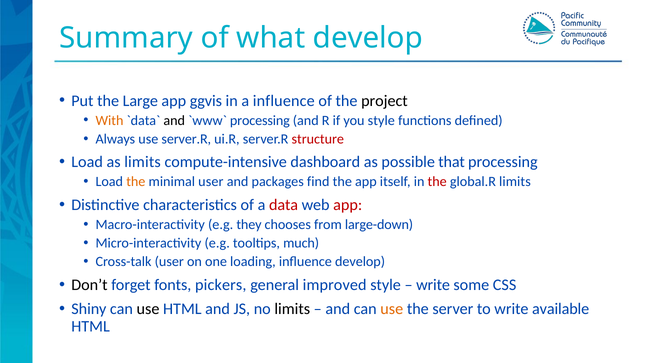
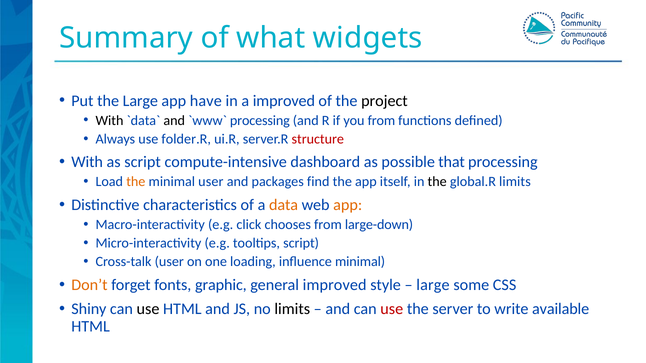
what develop: develop -> widgets (368, 38)
ggvis: ggvis -> have (206, 101)
a influence: influence -> improved (284, 101)
With colour: orange -> black (109, 120)
you style: style -> from (381, 120)
use server.R: server.R -> folder.R (186, 139)
Load: Load -> With (87, 162)
as limits: limits -> script (143, 162)
the colour: red -> black (437, 182)
data colour: red -> orange (284, 205)
app colour: red -> orange (348, 205)
they: they -> click (249, 225)
tooltips much: much -> script (301, 243)
influence develop: develop -> minimal (360, 262)
Don’t colour: black -> orange (89, 285)
pickers: pickers -> graphic (221, 285)
write: write -> large (433, 285)
use colour: orange -> red (392, 309)
